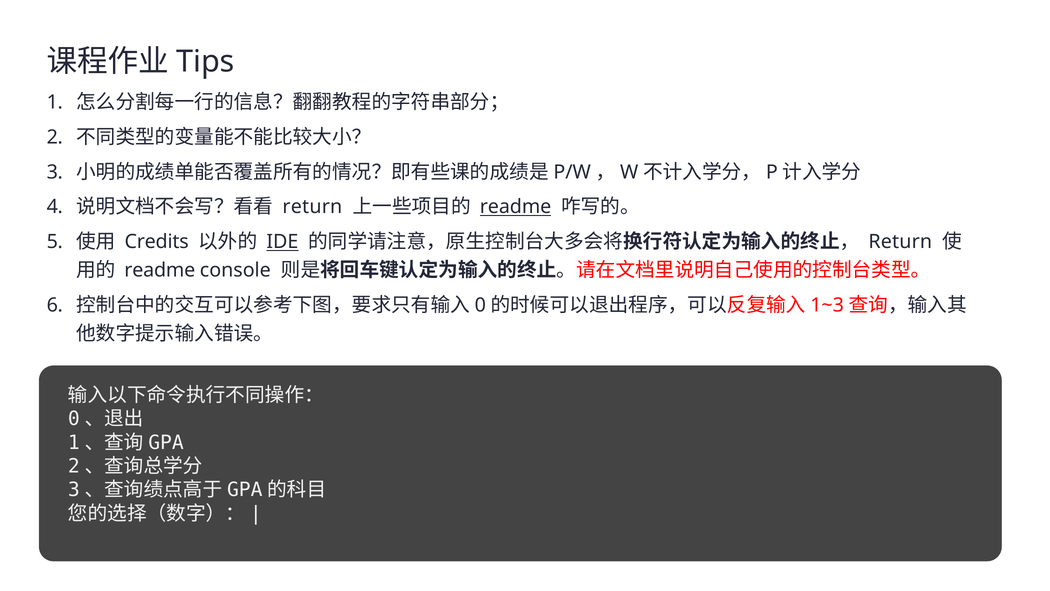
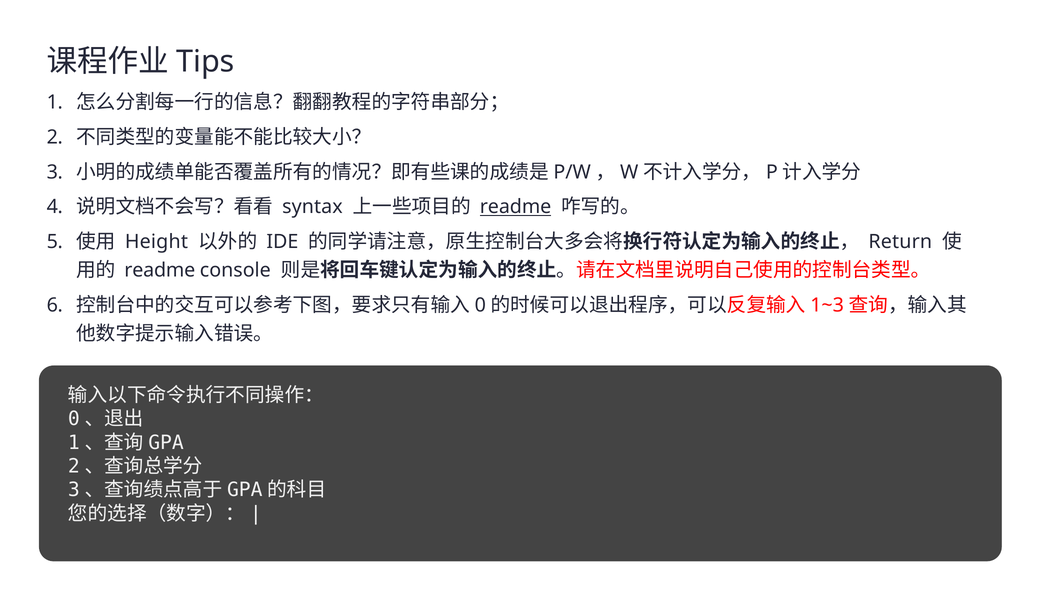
return: return -> syntax (312, 207)
Credits: Credits -> Height (156, 242)
IDE underline: present -> none (282, 242)
